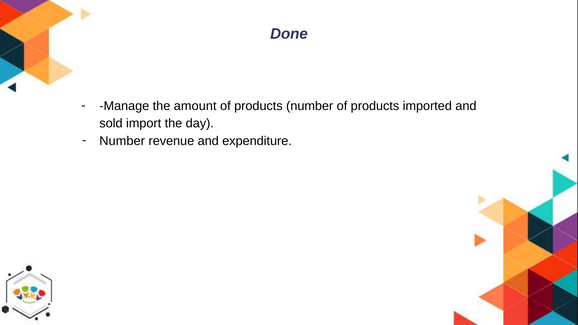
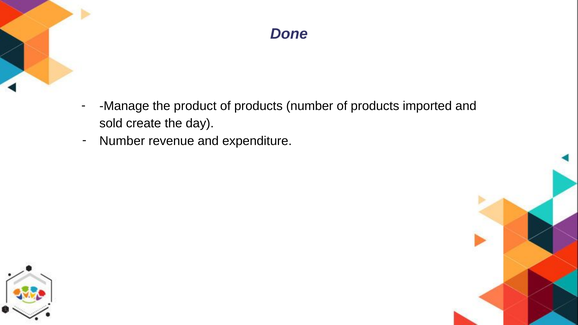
amount: amount -> product (195, 106)
import: import -> create (144, 123)
